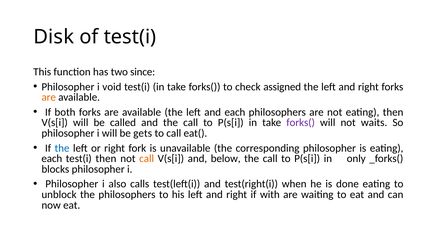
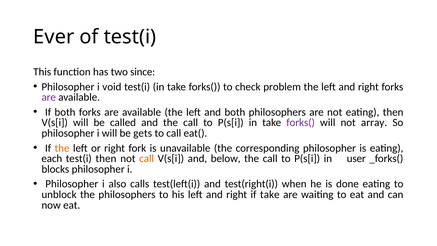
Disk: Disk -> Ever (54, 37)
assigned: assigned -> problem (282, 87)
are colour: orange -> purple (49, 97)
and each: each -> both (235, 112)
waits: waits -> array (374, 123)
the colour: blue -> orange (62, 148)
only: only -> user (356, 159)
if with: with -> take (270, 195)
